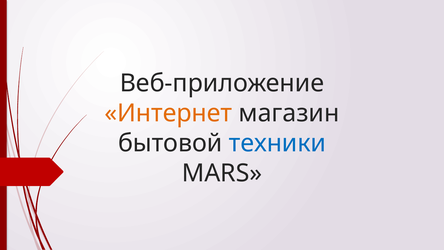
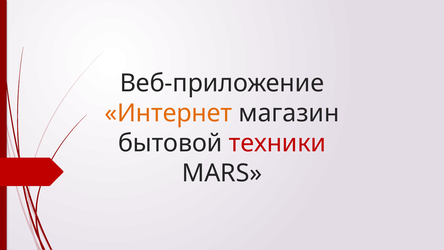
техники colour: blue -> red (277, 143)
